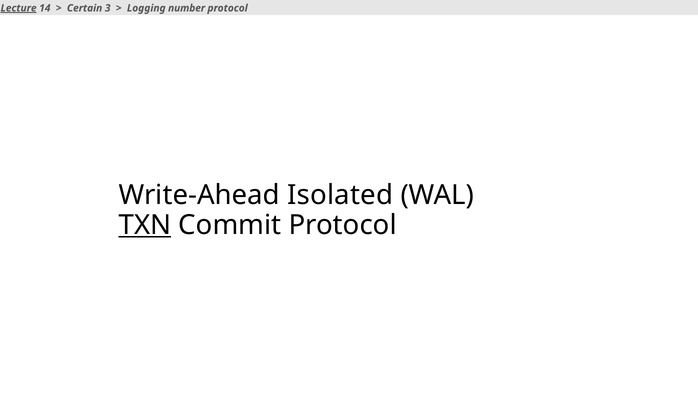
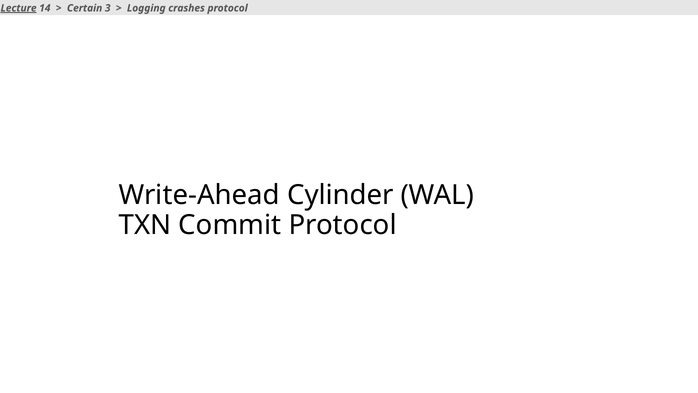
number: number -> crashes (187, 8)
Isolated: Isolated -> Cylinder (340, 195)
TXN underline: present -> none (145, 225)
